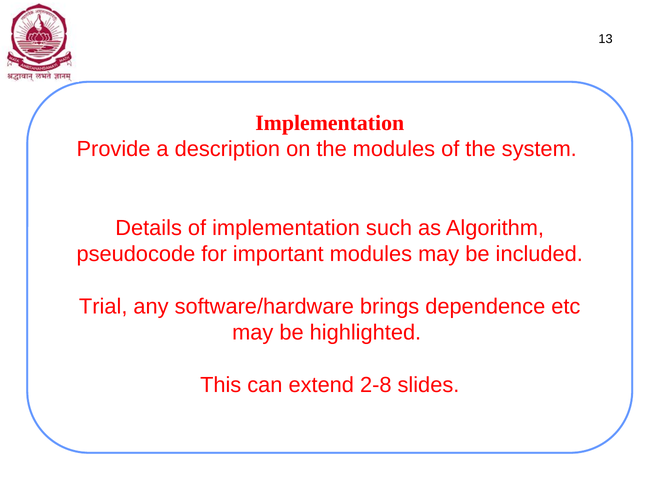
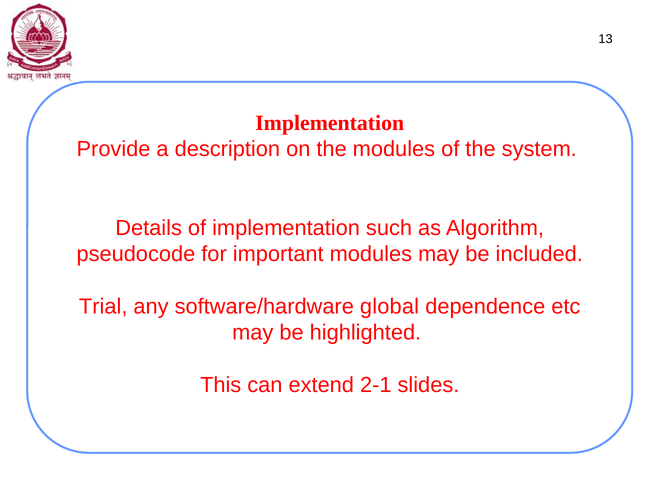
brings: brings -> global (390, 306)
2-8: 2-8 -> 2-1 (376, 385)
